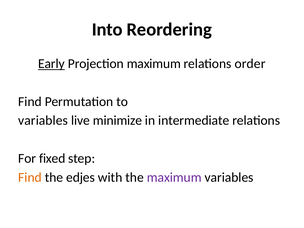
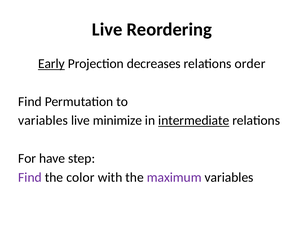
Into: Into -> Live (107, 29)
Projection maximum: maximum -> decreases (154, 64)
intermediate underline: none -> present (194, 121)
fixed: fixed -> have (52, 158)
Find colour: orange -> purple (30, 177)
edjes: edjes -> color (80, 177)
